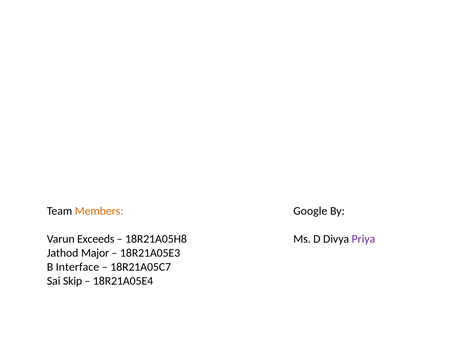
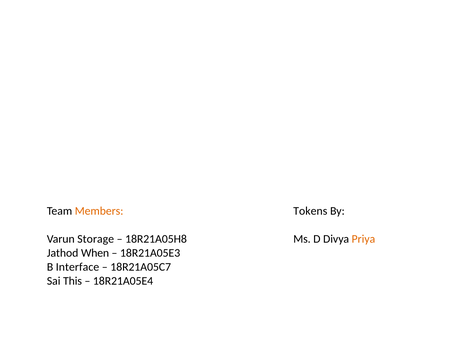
Google: Google -> Tokens (310, 211)
Exceeds: Exceeds -> Storage (96, 239)
Priya colour: purple -> orange (363, 239)
Major: Major -> When (95, 253)
Skip: Skip -> This (73, 281)
